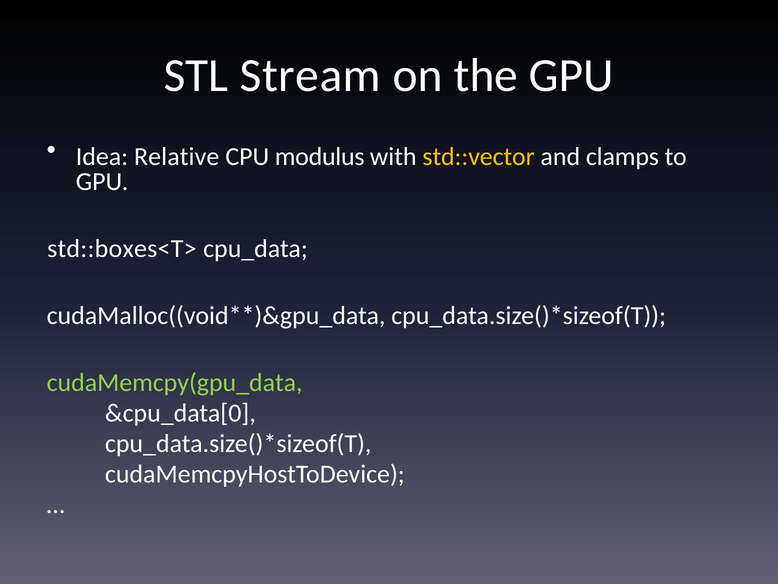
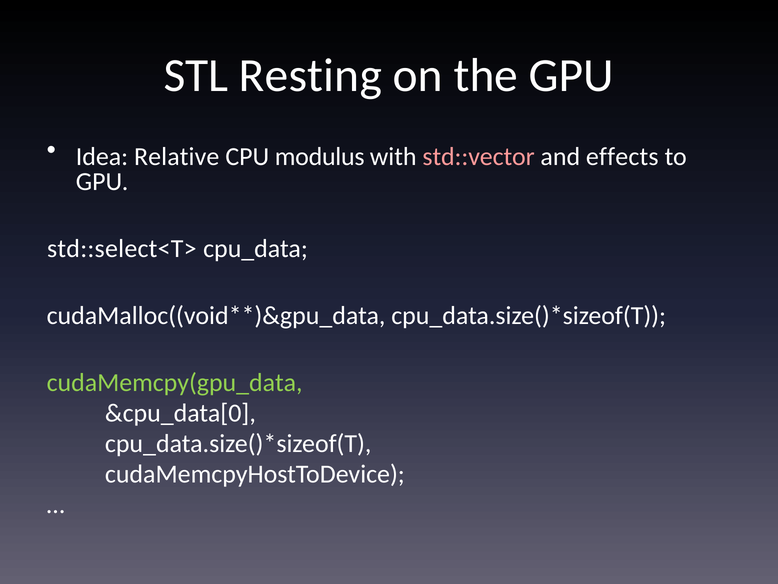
Stream: Stream -> Resting (310, 75)
std::vector colour: yellow -> pink (479, 156)
clamps: clamps -> effects (622, 156)
std::boxes<T>: std::boxes<T> -> std::select<T> (122, 248)
